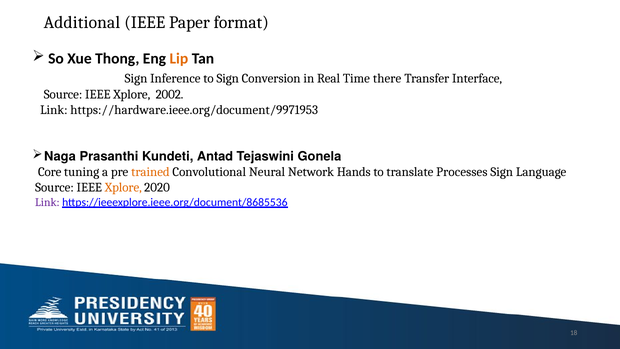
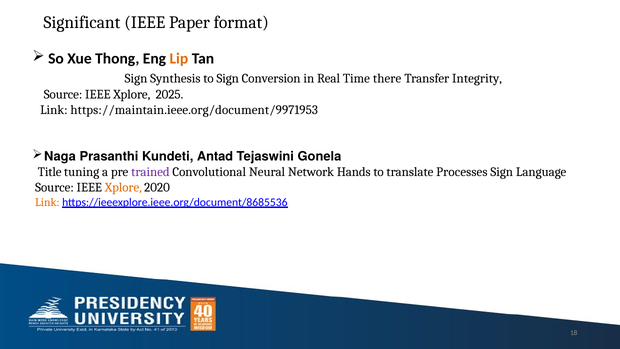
Additional: Additional -> Significant (82, 22)
Inference: Inference -> Synthesis (175, 78)
Interface: Interface -> Integrity (477, 78)
2002: 2002 -> 2025 (169, 94)
https://hardware.ieee.org/document/9971953: https://hardware.ieee.org/document/9971953 -> https://maintain.ieee.org/document/9971953 (194, 110)
Core: Core -> Title (50, 172)
trained colour: orange -> purple (150, 172)
Link colour: purple -> orange (47, 202)
